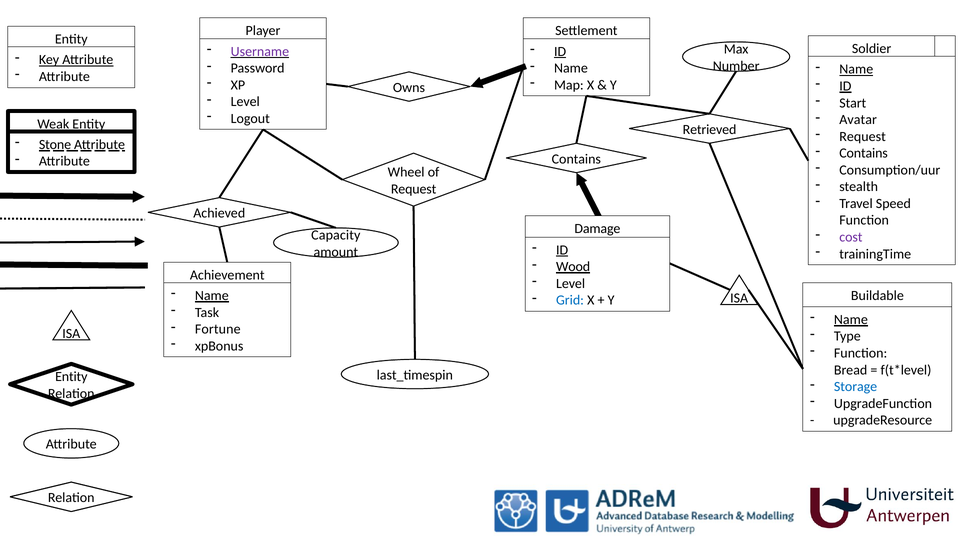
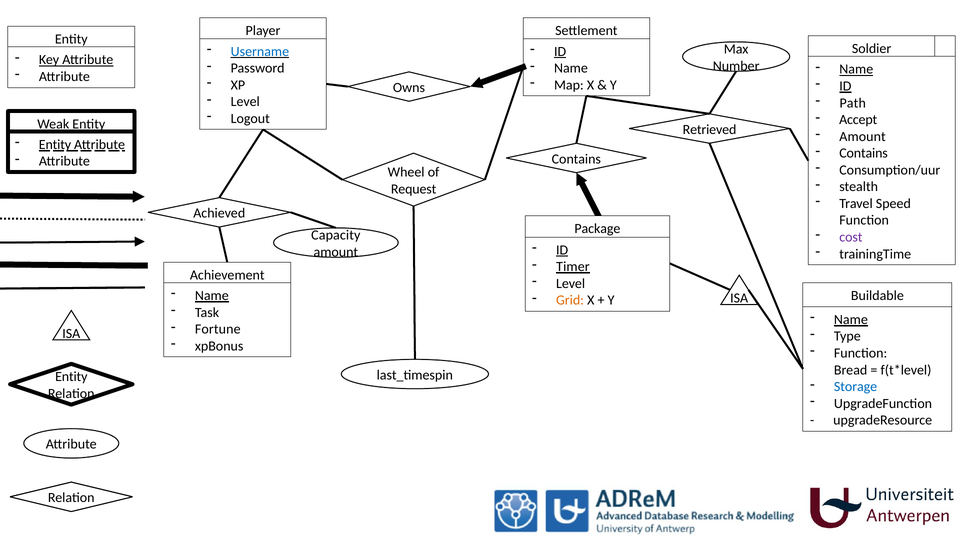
Username colour: purple -> blue (260, 51)
Start: Start -> Path (853, 103)
Avatar: Avatar -> Accept (858, 120)
Request: Request -> Amount (863, 136)
Stone: Stone -> Entity (55, 144)
Damage: Damage -> Package (597, 228)
Wood: Wood -> Timer (573, 267)
Grid colour: blue -> orange (570, 300)
